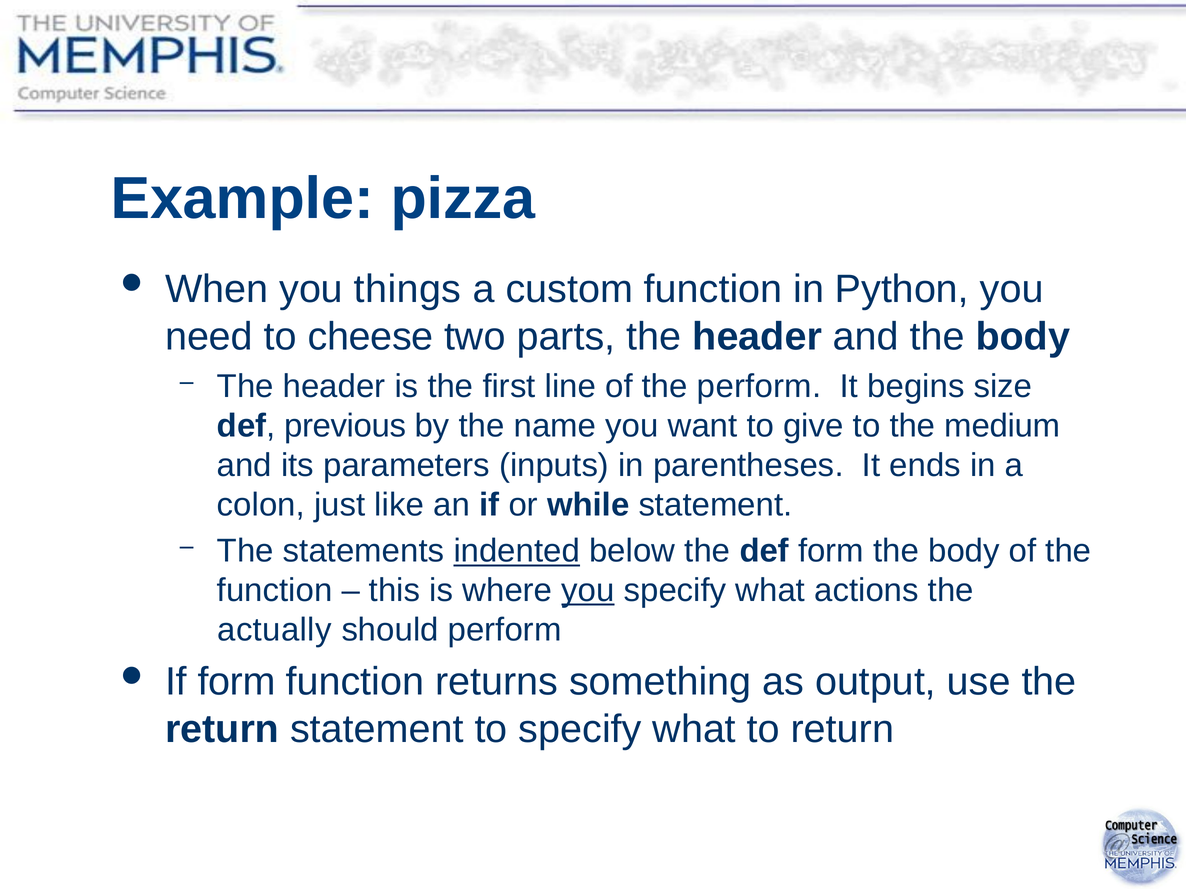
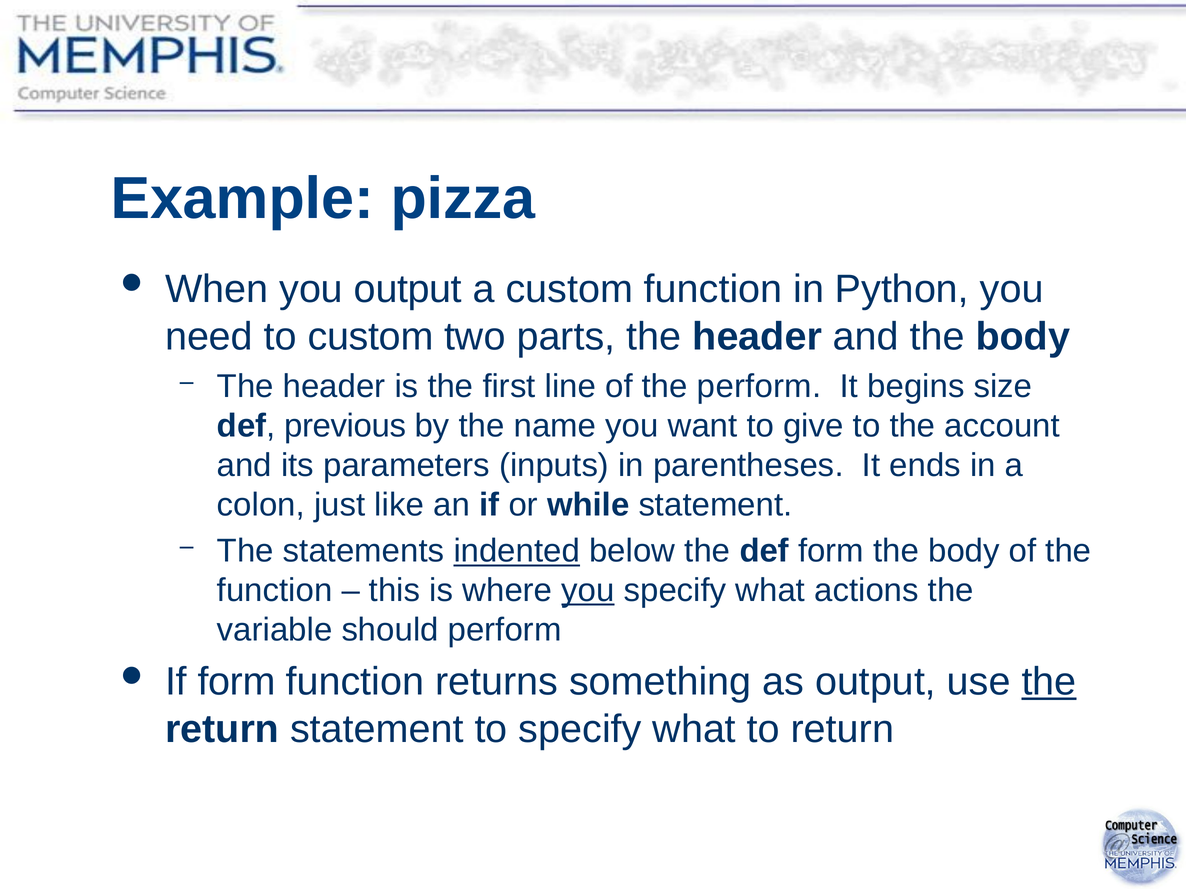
you things: things -> output (408, 289)
to cheese: cheese -> custom (371, 337)
medium: medium -> account (1002, 426)
actually: actually -> variable (275, 630)
the underline: none -> present (1049, 682)
